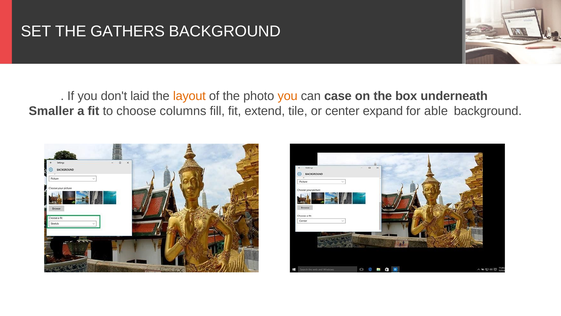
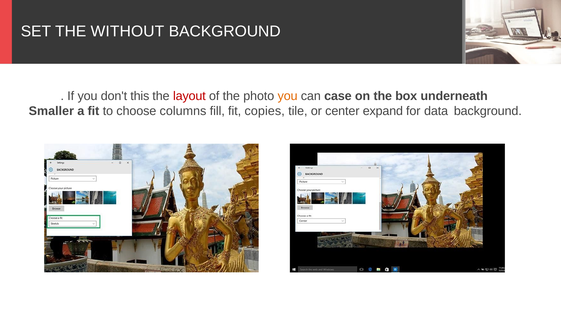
GATHERS: GATHERS -> WITHOUT (127, 31)
laid: laid -> this (140, 96)
layout colour: orange -> red (189, 96)
extend: extend -> copies (265, 111)
able: able -> data (436, 111)
